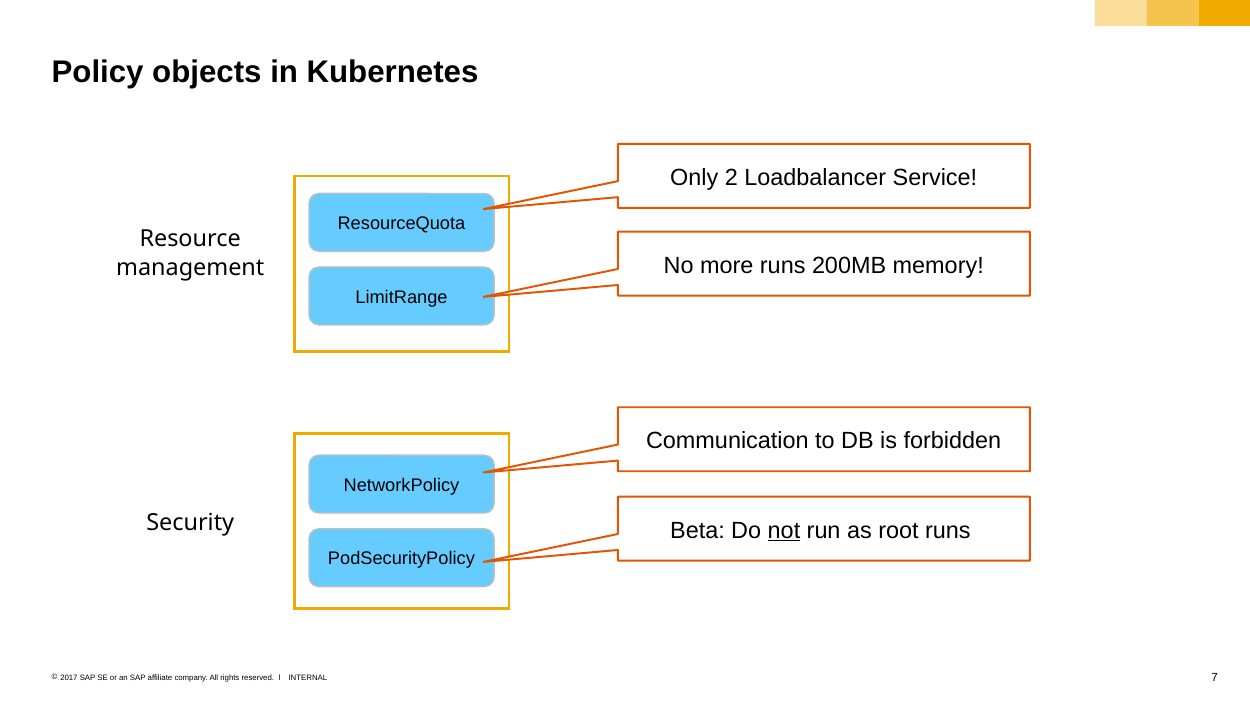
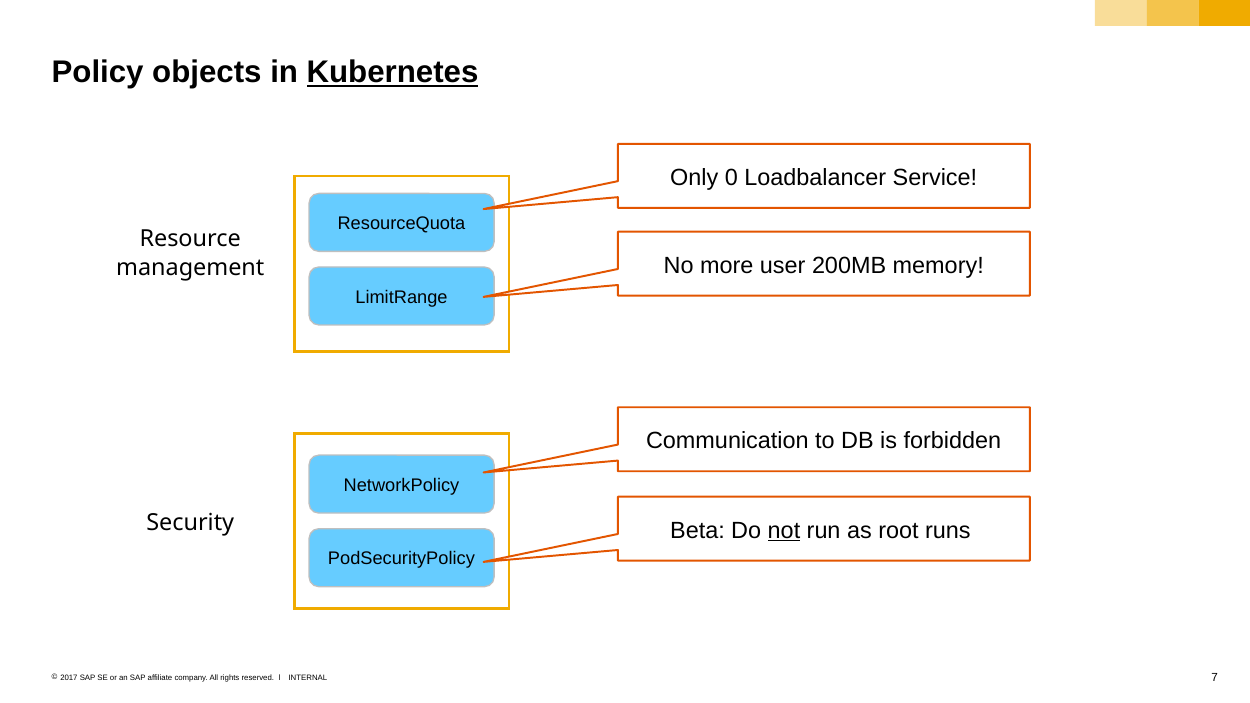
Kubernetes underline: none -> present (393, 73)
2: 2 -> 0 (731, 177)
more runs: runs -> user (783, 265)
